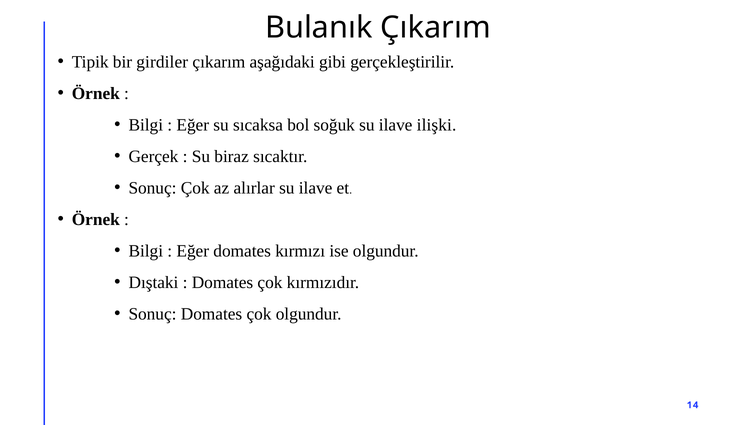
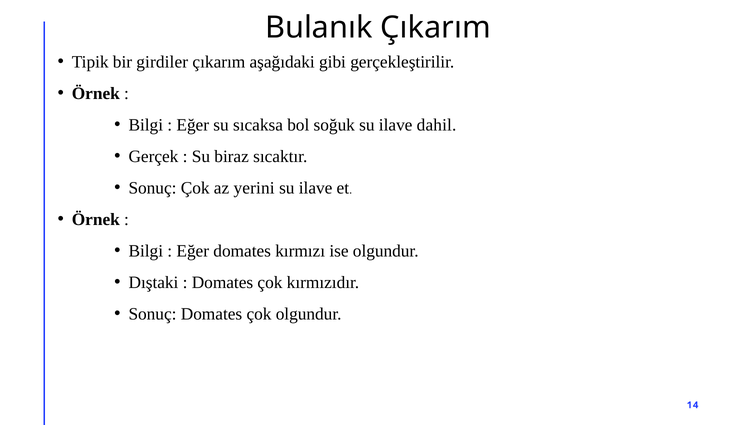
ilişki: ilişki -> dahil (437, 125)
alırlar: alırlar -> yerini (254, 188)
